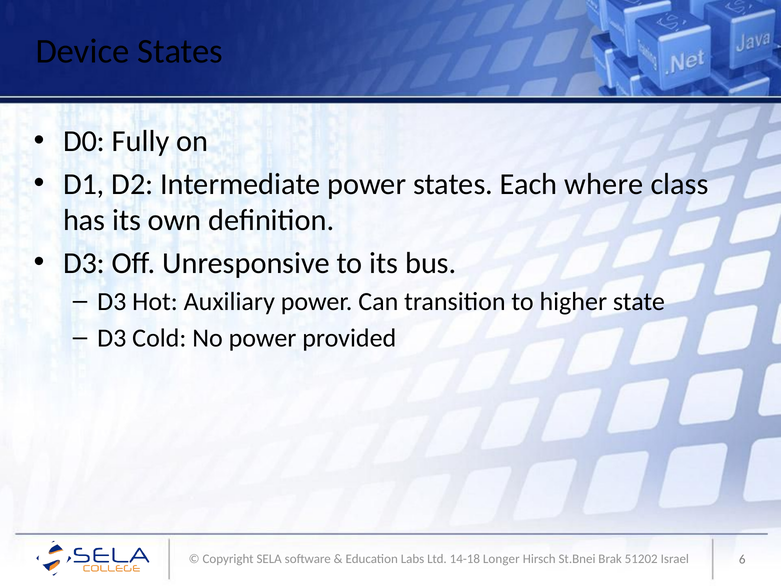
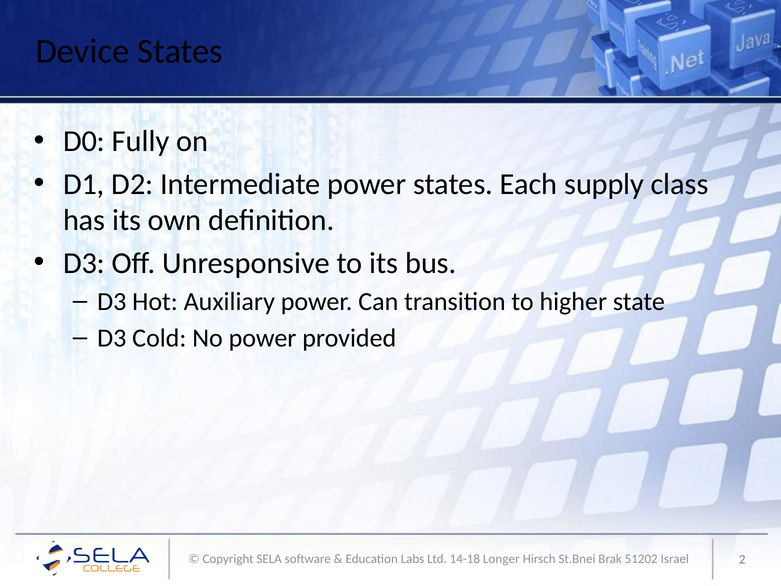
where: where -> supply (604, 184)
6: 6 -> 2 (742, 559)
